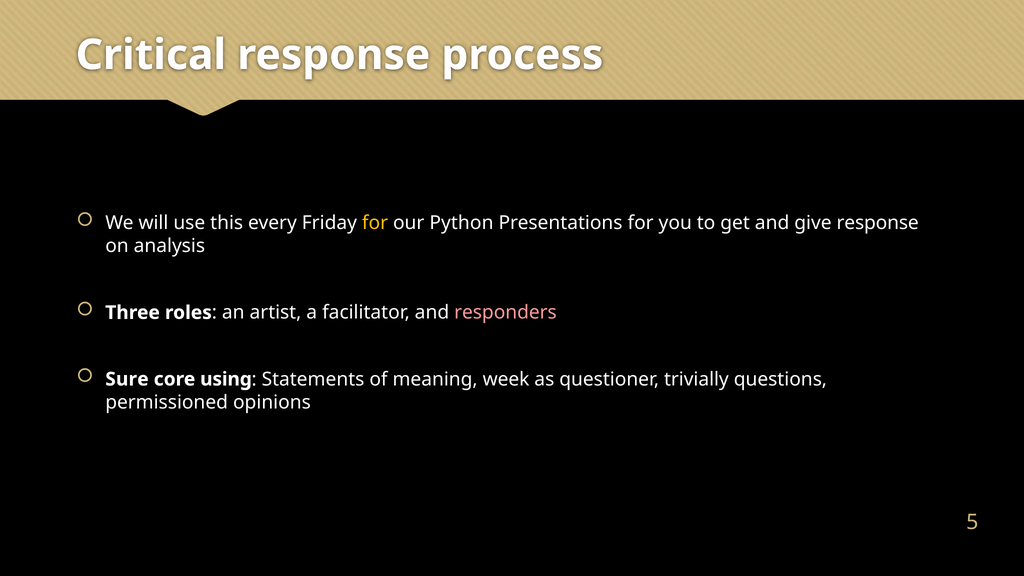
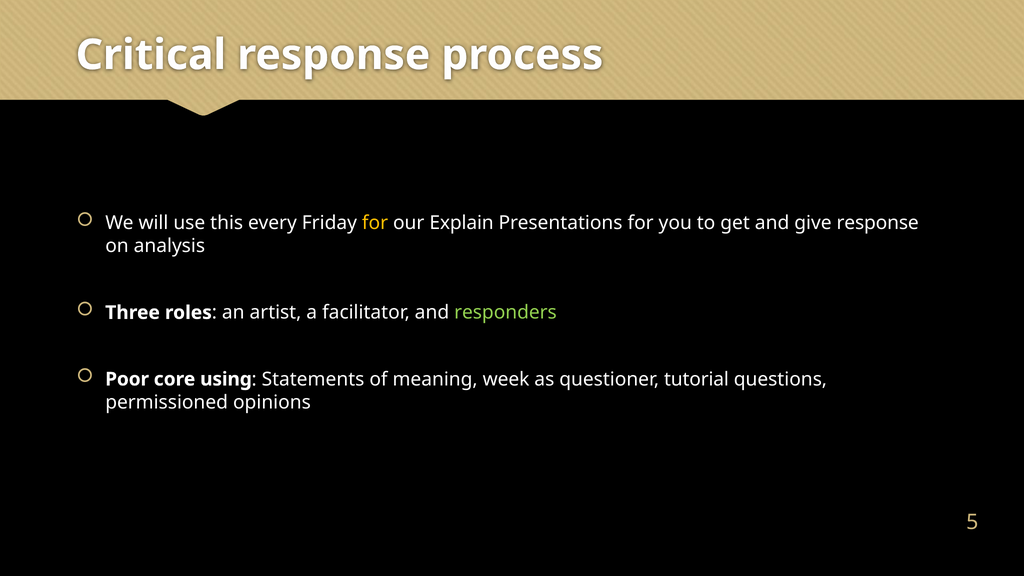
Python: Python -> Explain (462, 223)
responders colour: pink -> light green (505, 313)
Sure: Sure -> Poor (127, 379)
trivially: trivially -> tutorial (696, 379)
